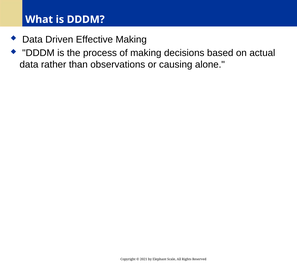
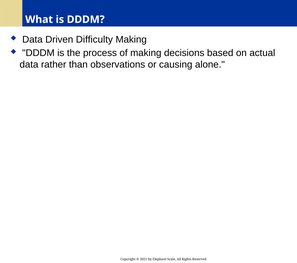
Effective: Effective -> Difficulty (94, 39)
